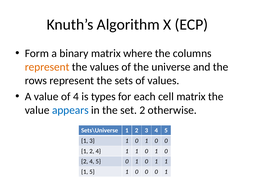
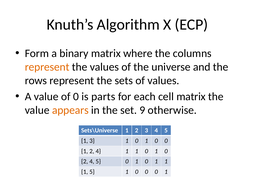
of 4: 4 -> 0 (76, 97)
types: types -> parts (103, 97)
appears colour: blue -> orange (70, 110)
set 2: 2 -> 9 (142, 110)
